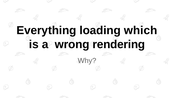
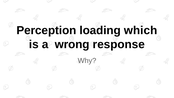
Everything: Everything -> Perception (46, 30)
rendering: rendering -> response (119, 44)
